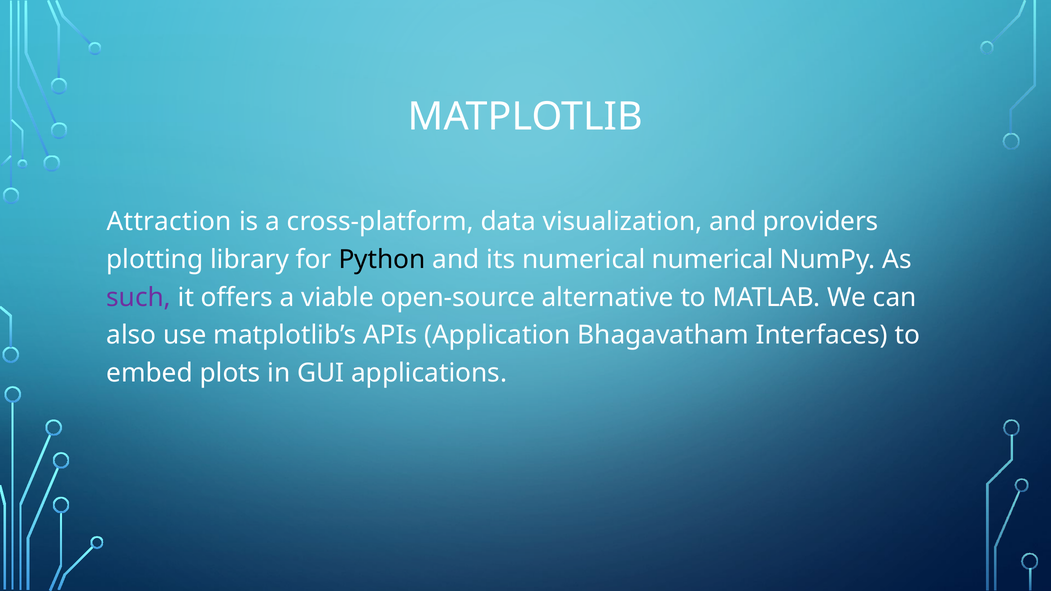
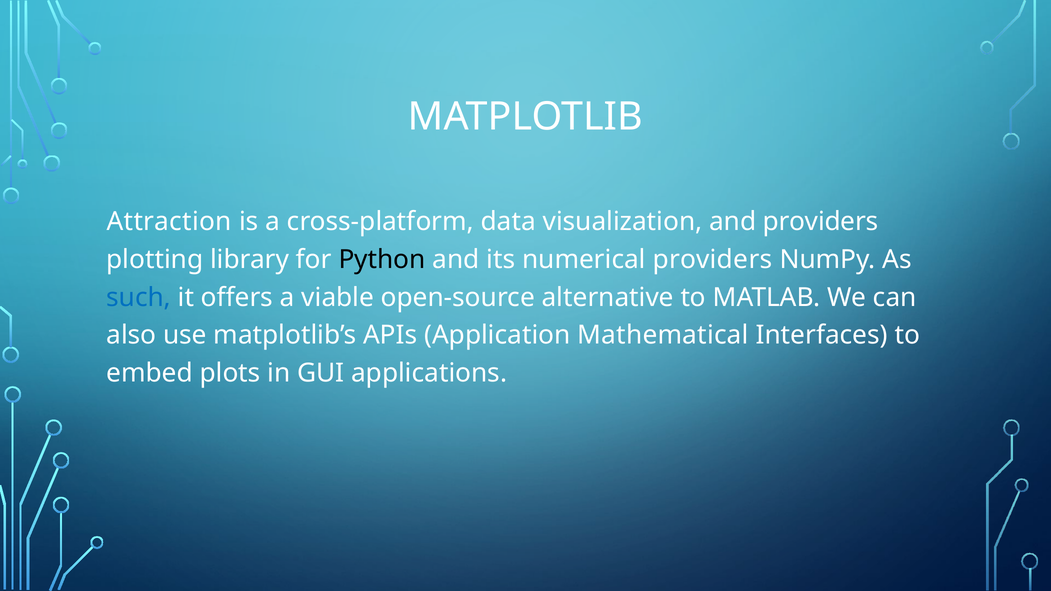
numerical numerical: numerical -> providers (712, 260)
such colour: purple -> blue (139, 297)
Bhagavatham: Bhagavatham -> Mathematical (663, 335)
